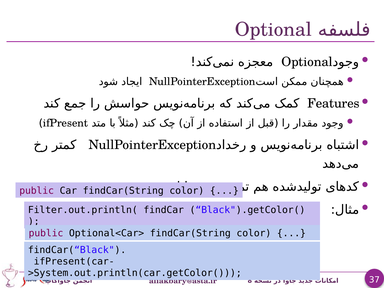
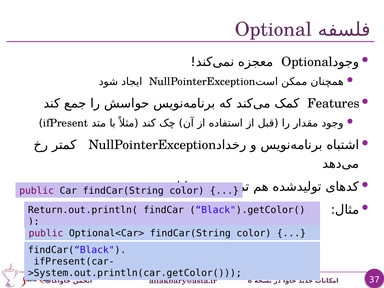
Filter.out.println(: Filter.out.println( -> Return.out.println( (83, 210)
